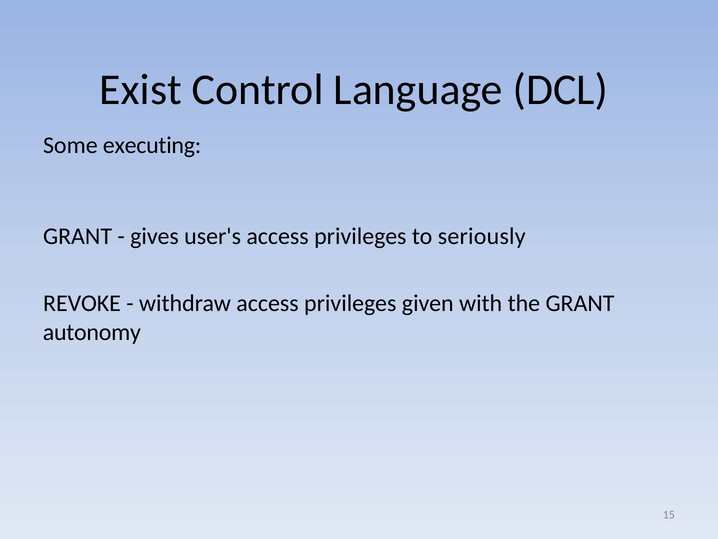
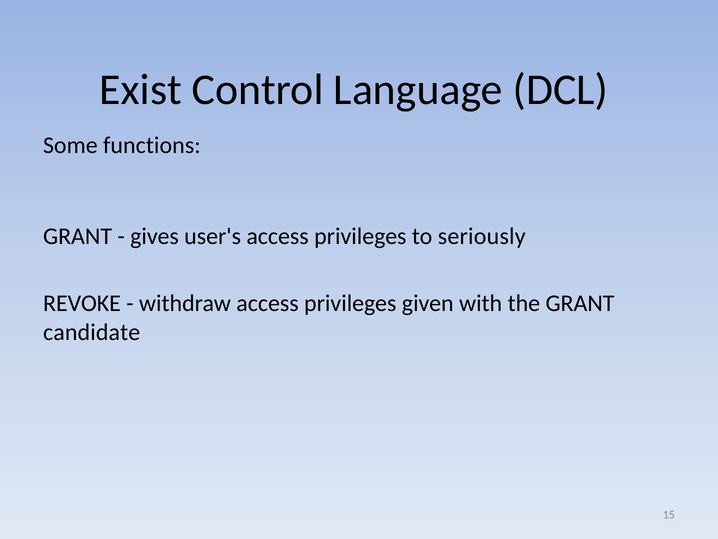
executing: executing -> functions (152, 145)
autonomy: autonomy -> candidate (92, 332)
